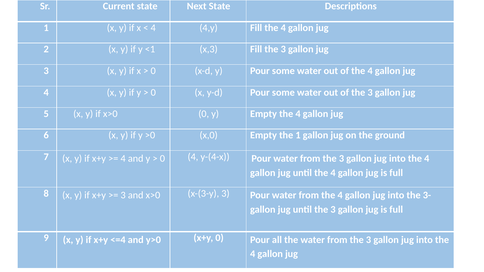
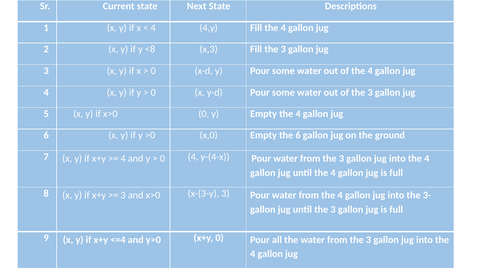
<1: <1 -> <8 (150, 49)
the 1: 1 -> 6 (298, 135)
